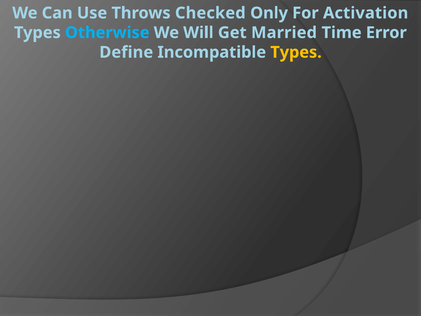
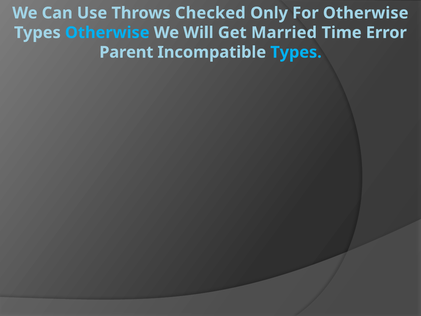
For Activation: Activation -> Otherwise (366, 13)
Define: Define -> Parent (126, 52)
Types colour: yellow -> light blue (296, 52)
